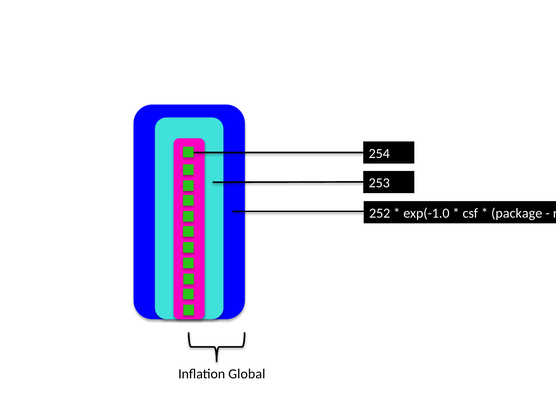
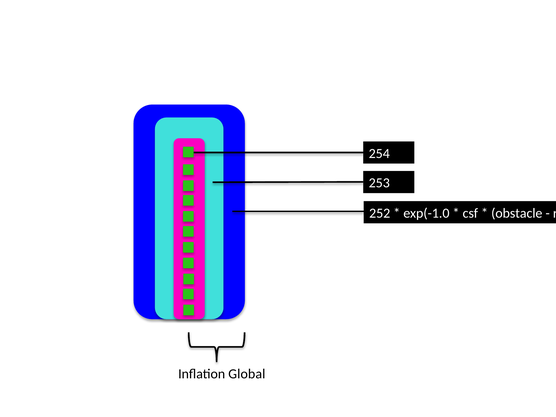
package: package -> obstacle (517, 213)
